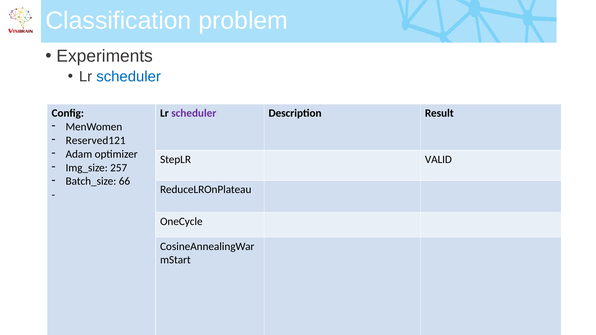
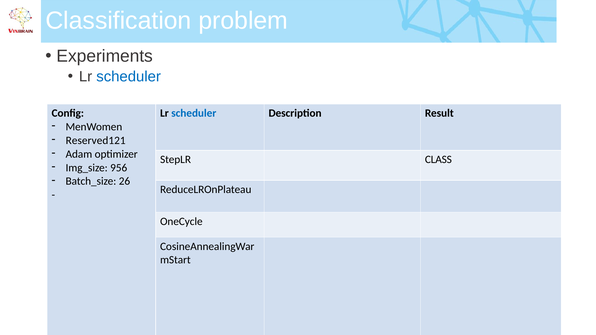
scheduler colour: purple -> blue (194, 113)
VALID: VALID -> CLASS (438, 160)
257: 257 -> 956 (119, 168)
66: 66 -> 26 (124, 181)
